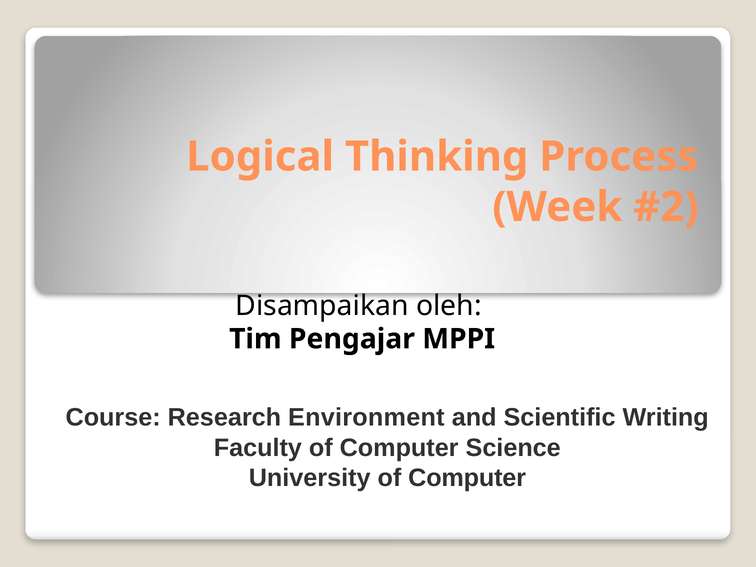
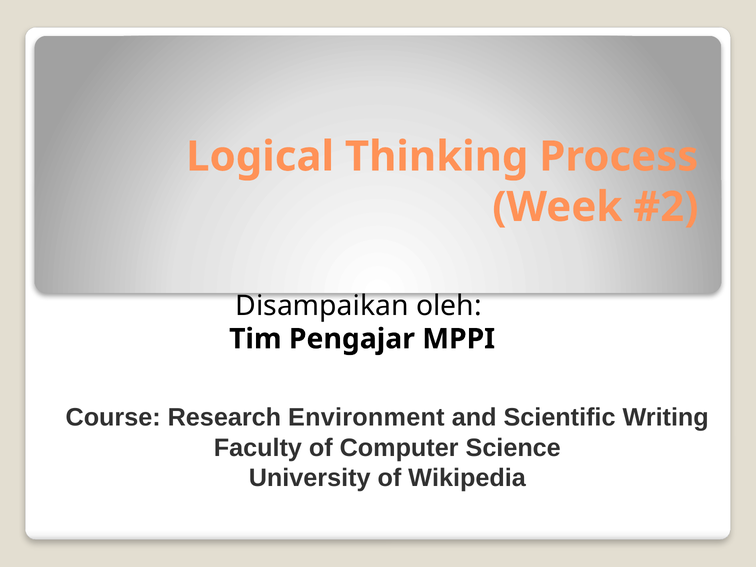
University of Computer: Computer -> Wikipedia (467, 478)
